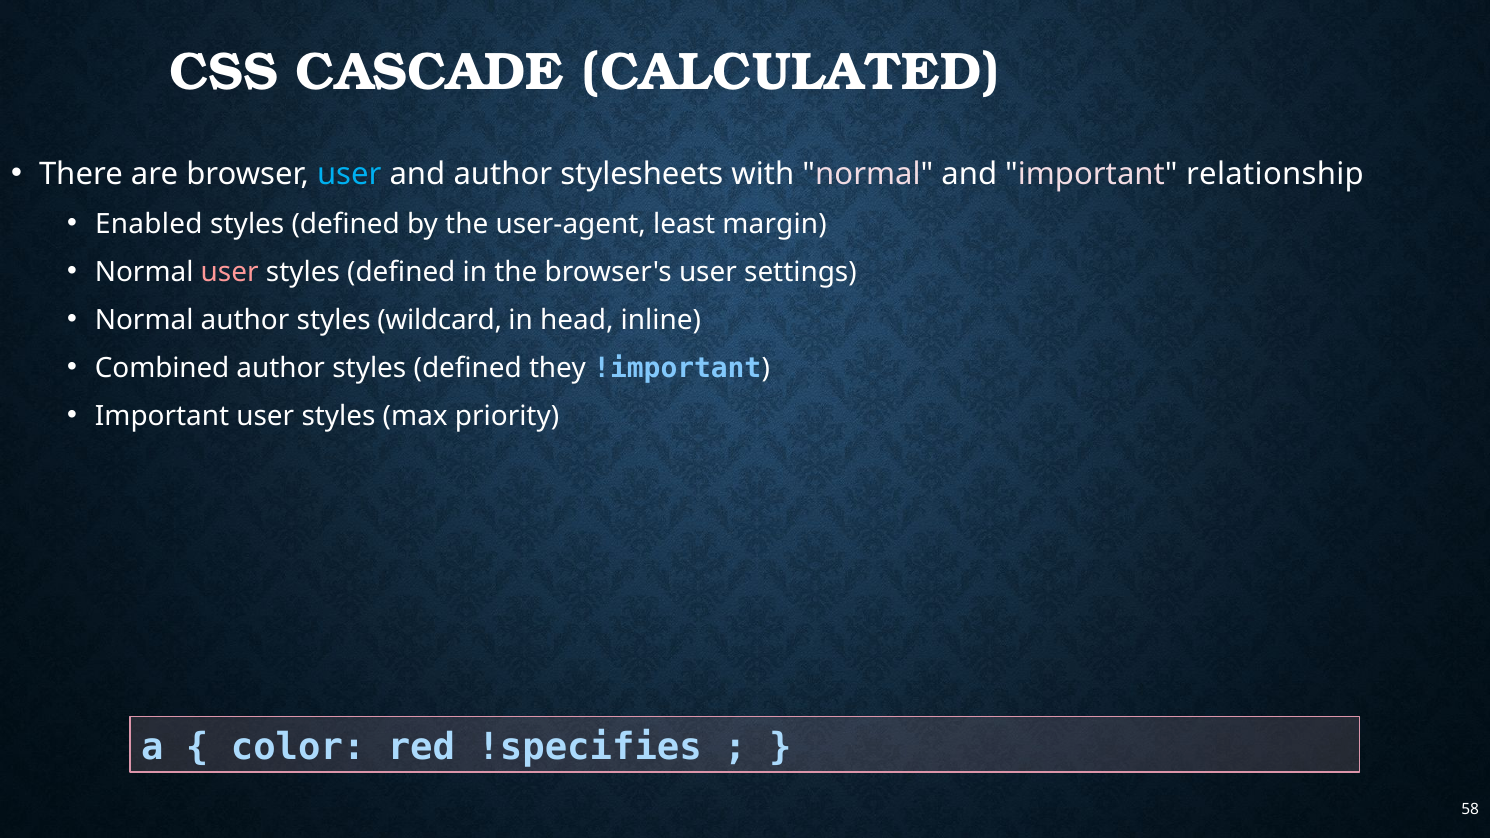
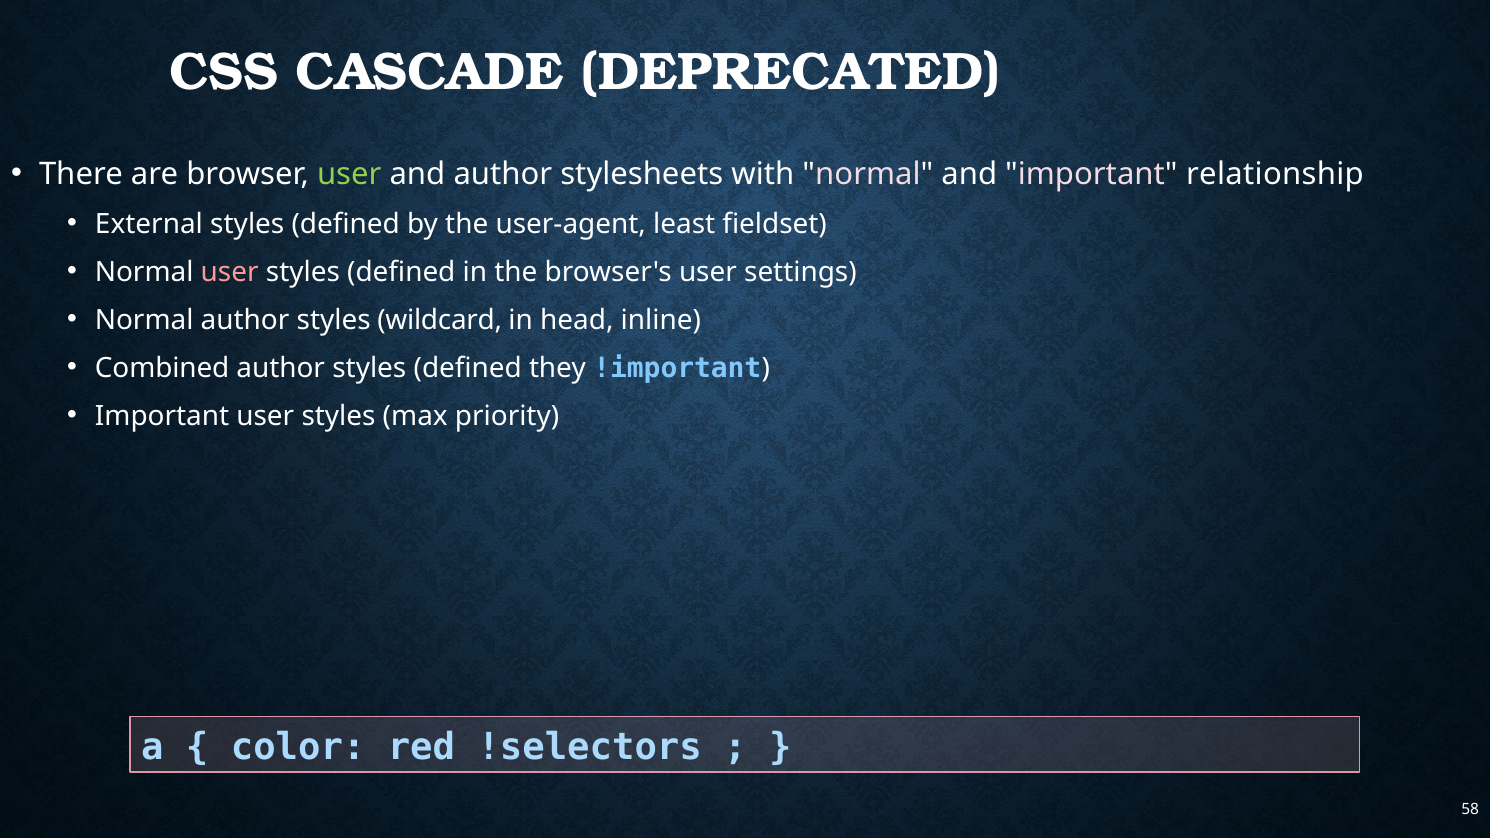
CALCULATED: CALCULATED -> DEPRECATED (791, 72)
user colour: light blue -> light green (349, 175)
Enabled: Enabled -> External (149, 224)
margin: margin -> fieldset (775, 224)
!specifies: !specifies -> !selectors (590, 747)
